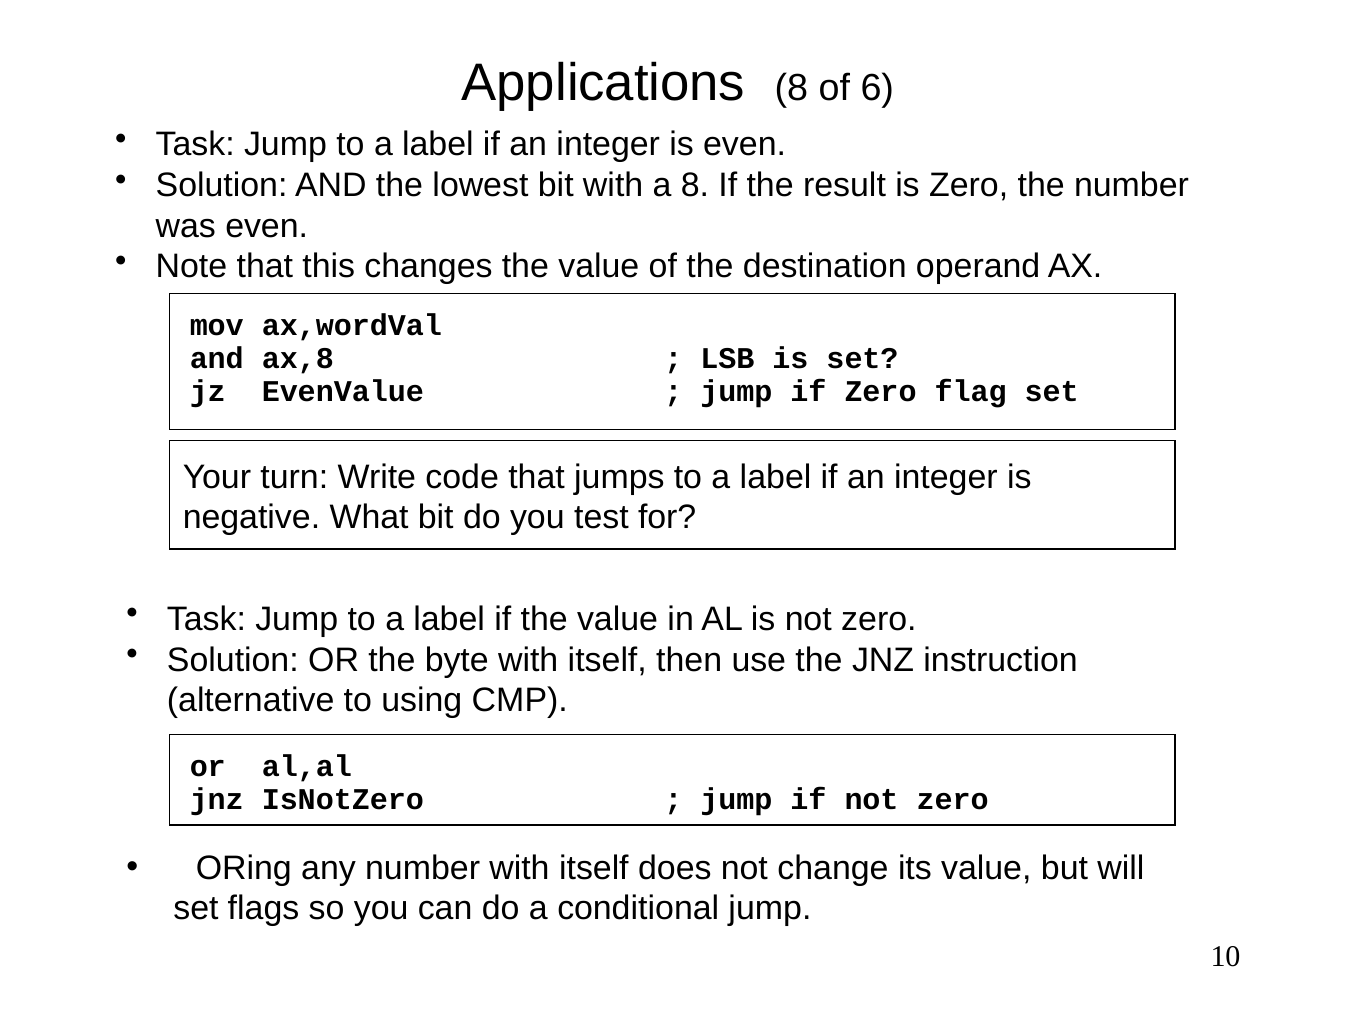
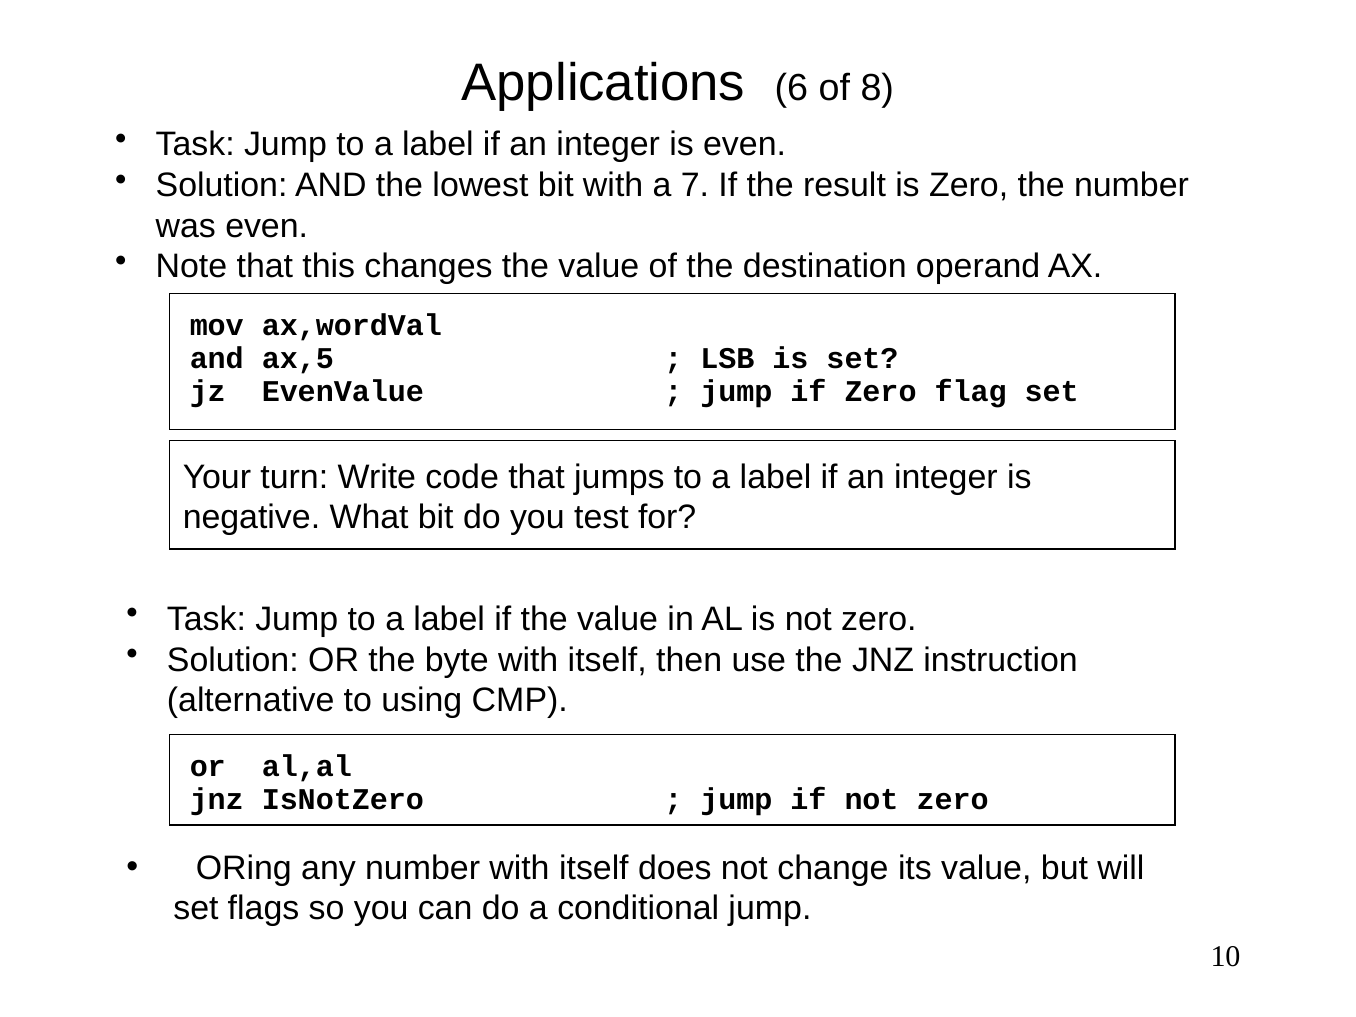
Applications 8: 8 -> 6 (791, 88)
6: 6 -> 8 (877, 88)
a 8: 8 -> 7 (695, 185)
ax,8: ax,8 -> ax,5 (298, 359)
